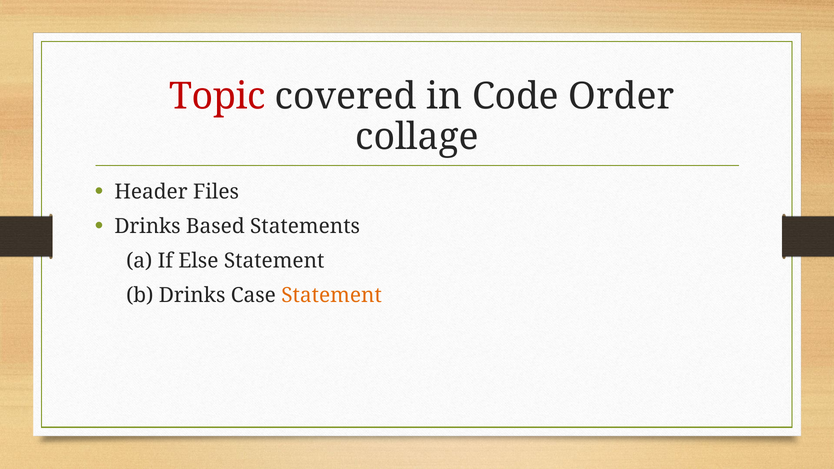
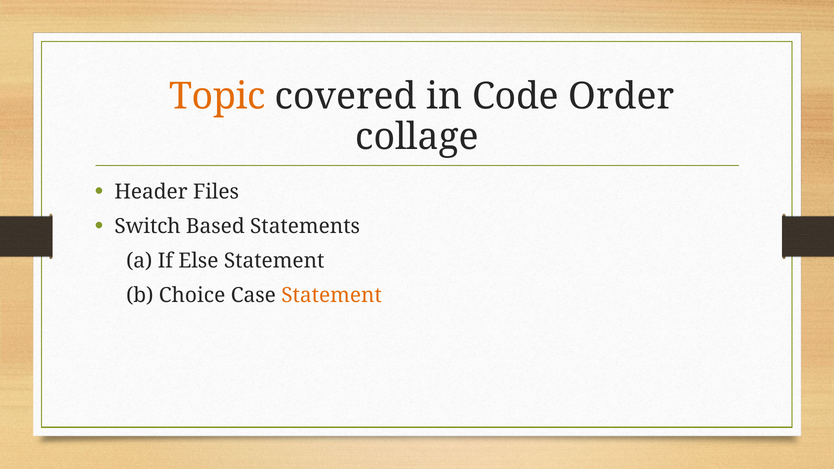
Topic colour: red -> orange (218, 96)
Drinks: Drinks -> Switch (148, 226)
b Drinks: Drinks -> Choice (192, 295)
